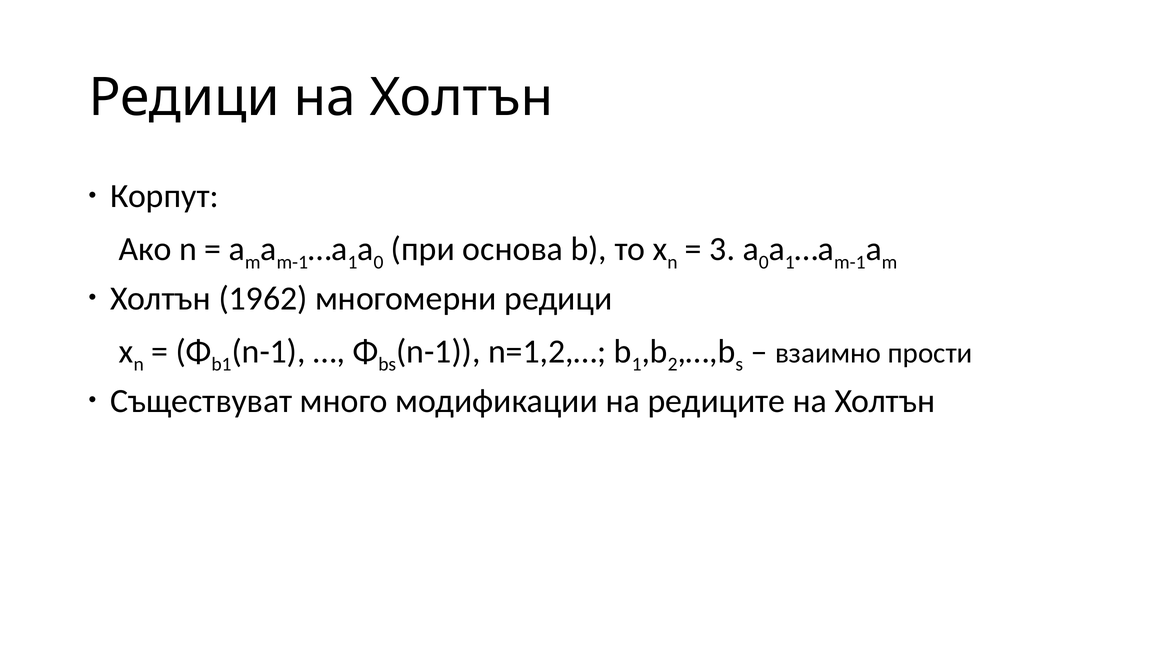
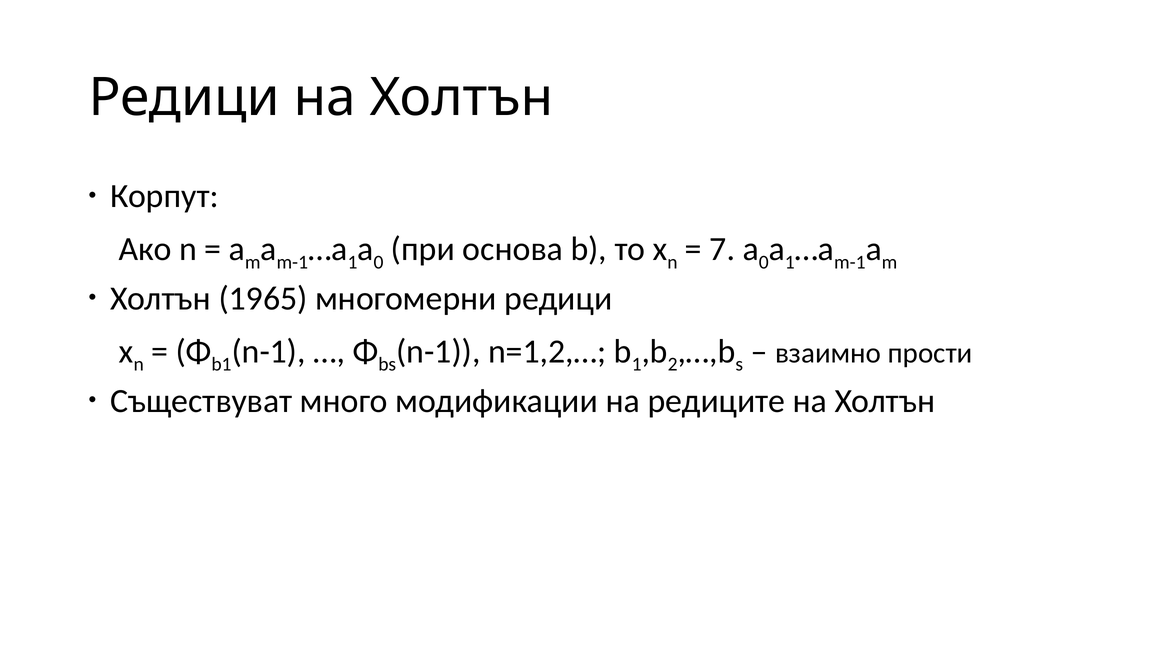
3: 3 -> 7 (722, 249)
1962: 1962 -> 1965 (263, 299)
